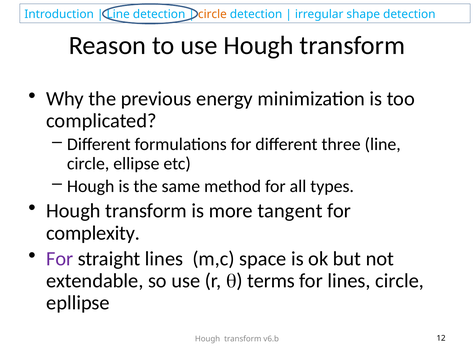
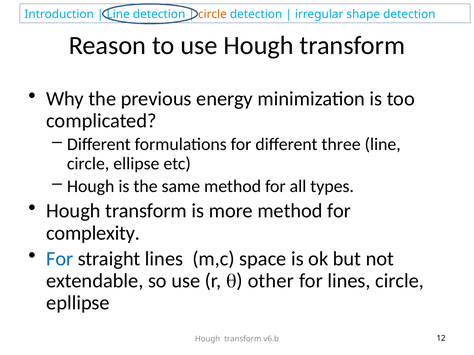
more tangent: tangent -> method (290, 211)
For colour: purple -> blue (60, 259)
terms: terms -> other (271, 281)
